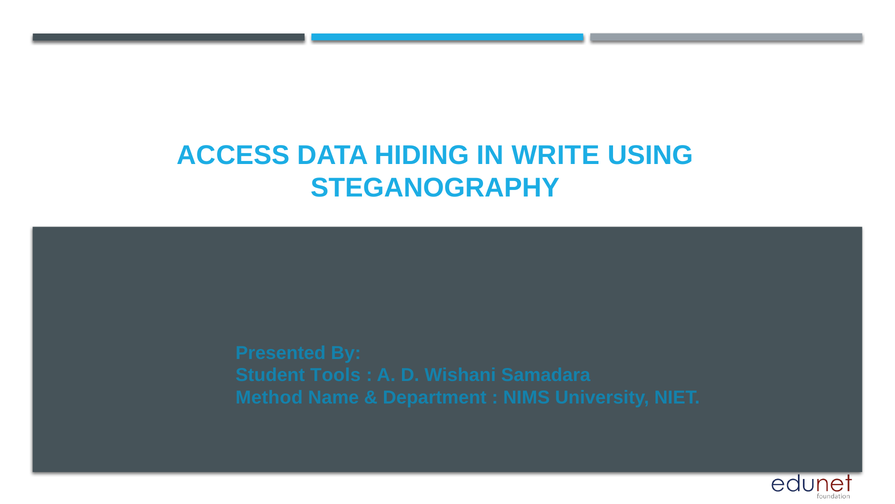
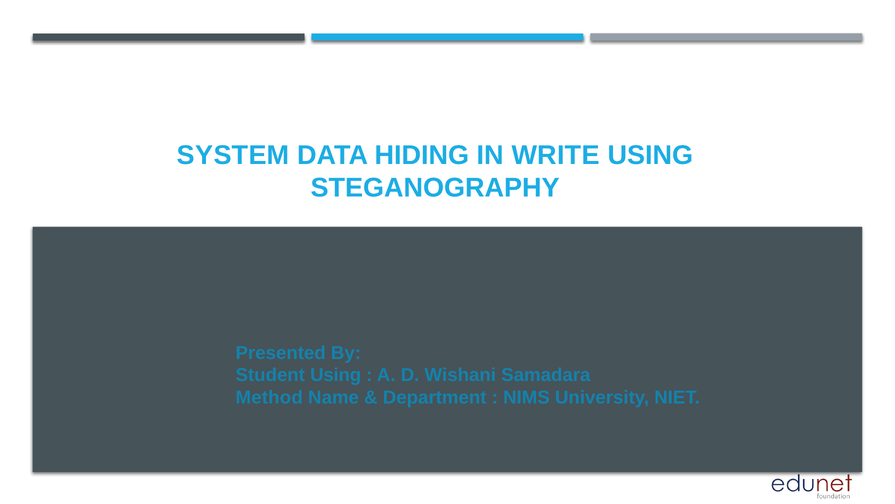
ACCESS: ACCESS -> SYSTEM (233, 155)
Student Tools: Tools -> Using (336, 375)
